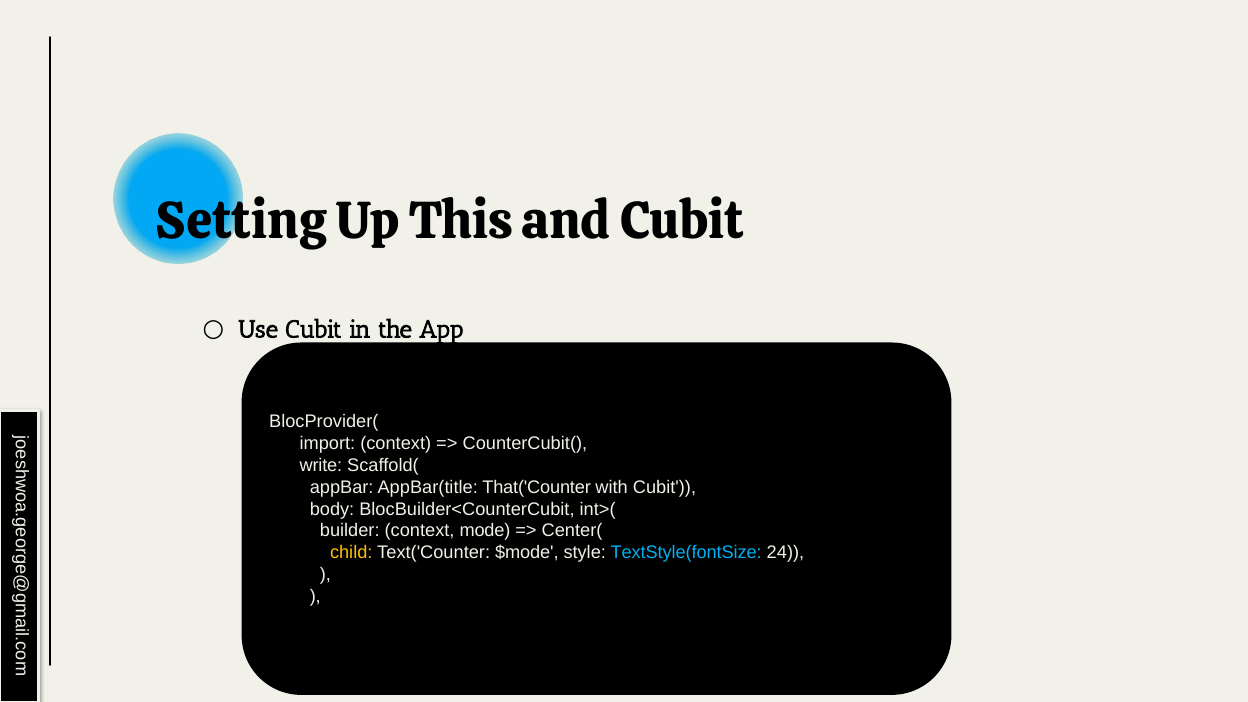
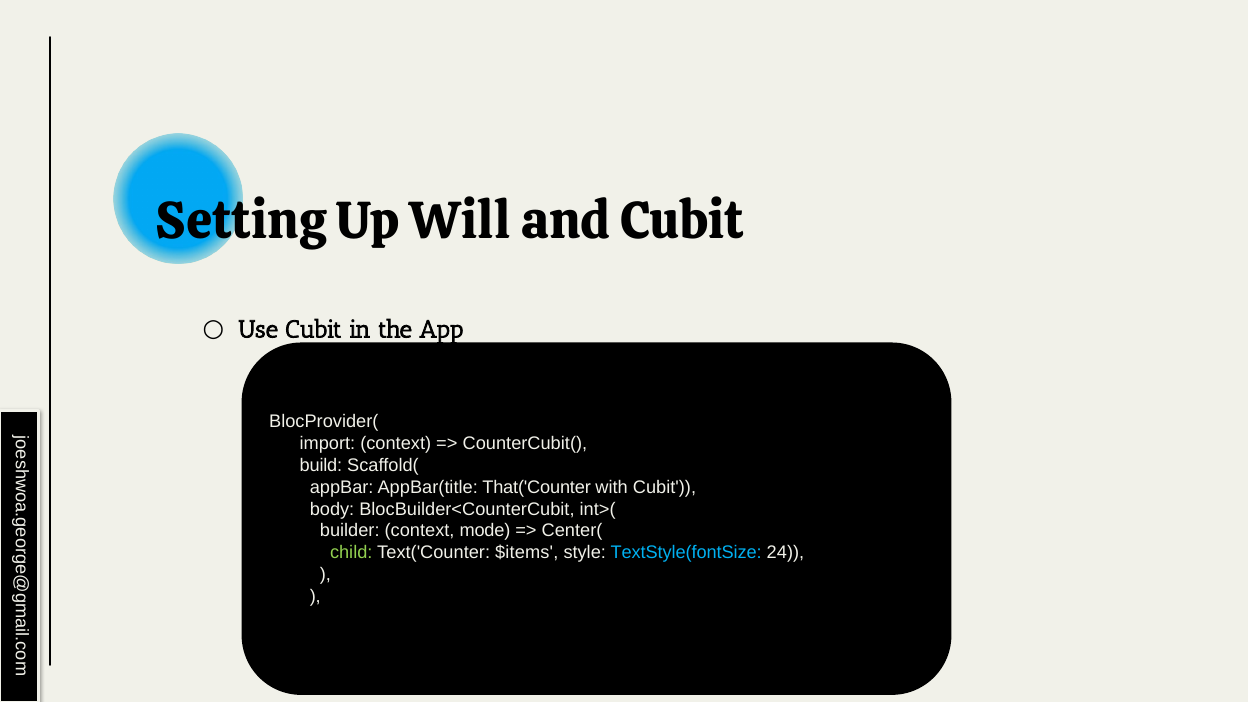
This: This -> Will (461, 221)
write: write -> build (321, 465)
child colour: yellow -> light green (351, 553)
$mode: $mode -> $items (527, 553)
